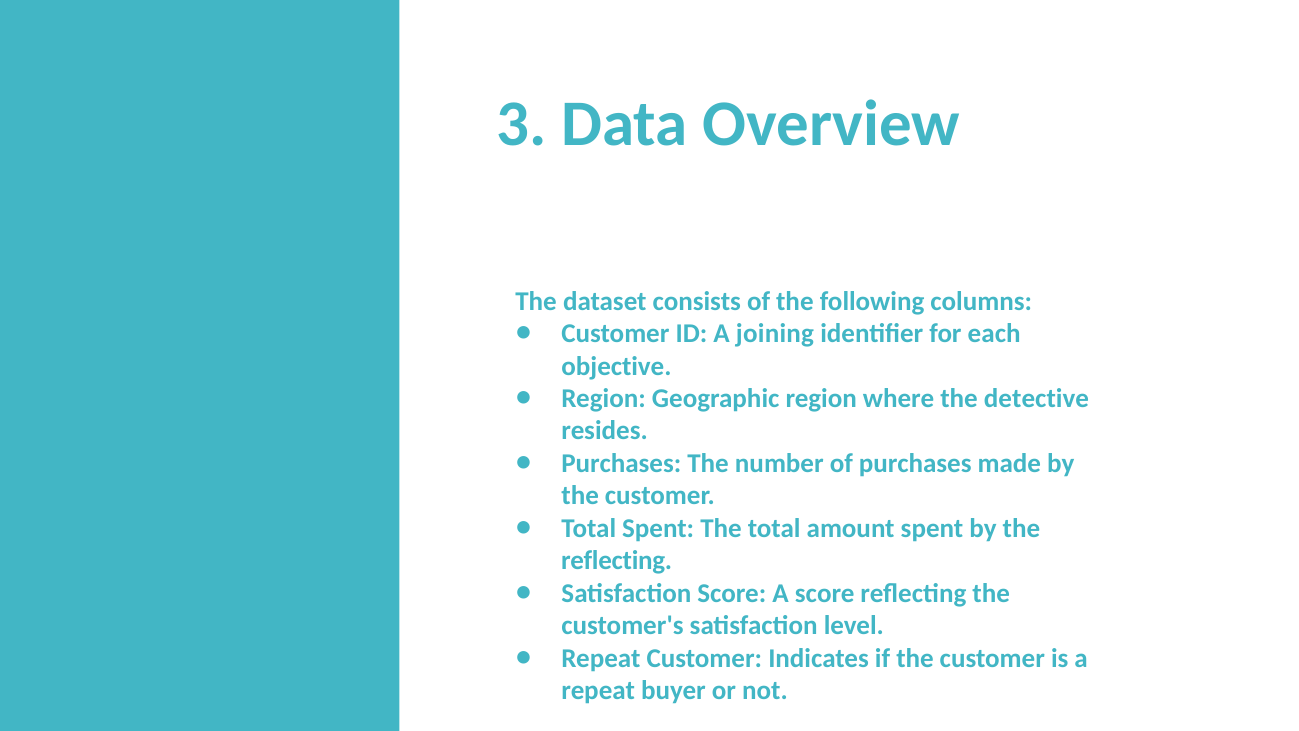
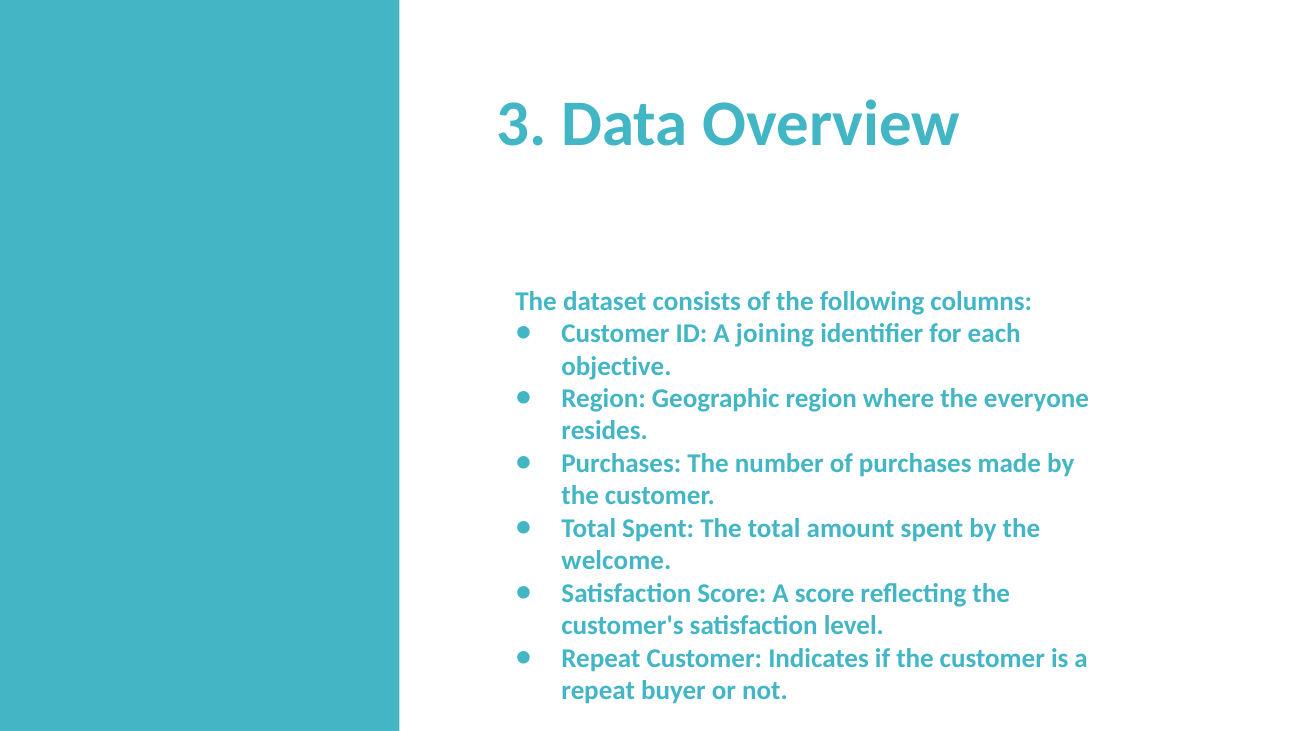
detective: detective -> everyone (1036, 398)
reflecting: reflecting -> welcome (616, 561)
